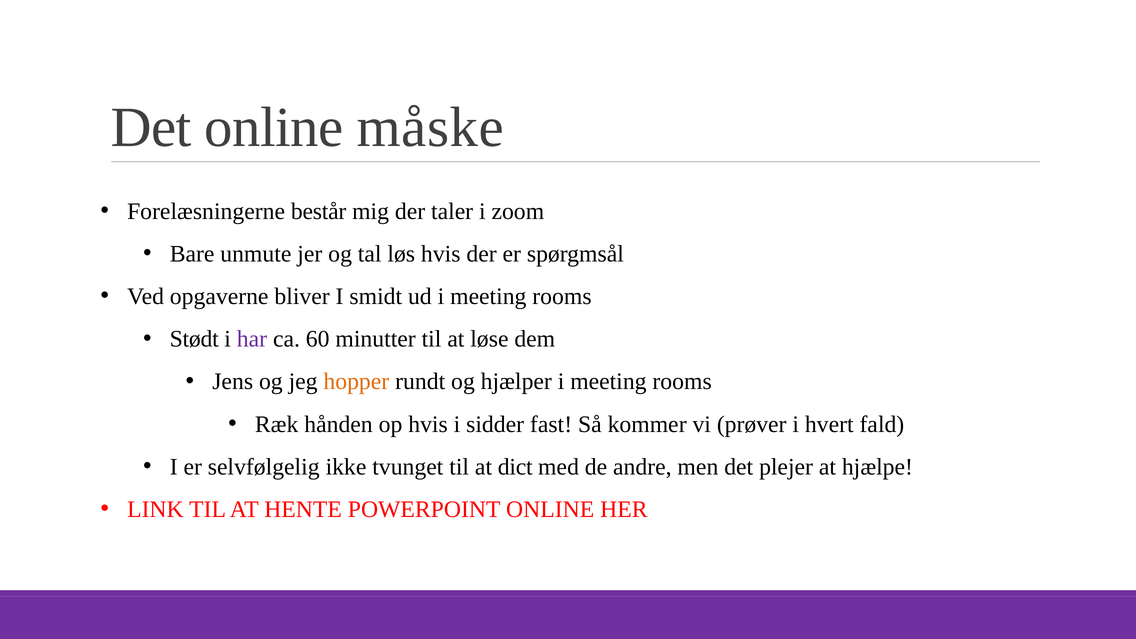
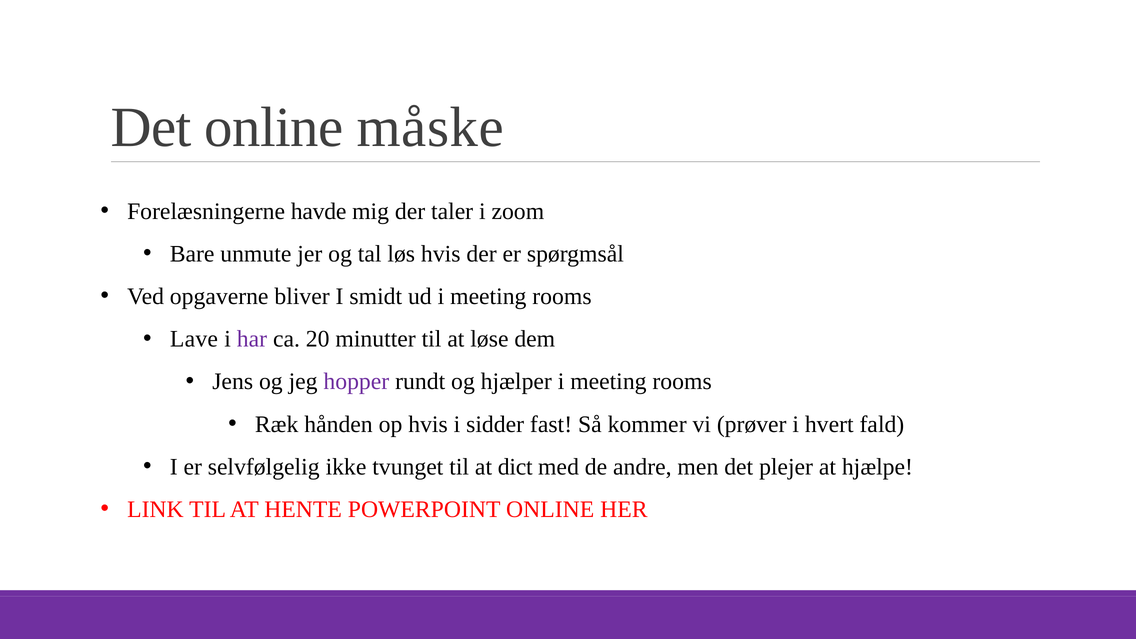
består: består -> havde (319, 211)
Stødt: Stødt -> Lave (194, 339)
60: 60 -> 20 (318, 339)
hopper colour: orange -> purple (356, 382)
